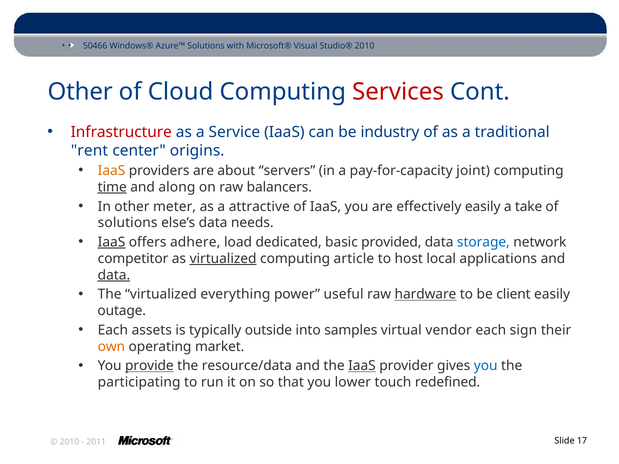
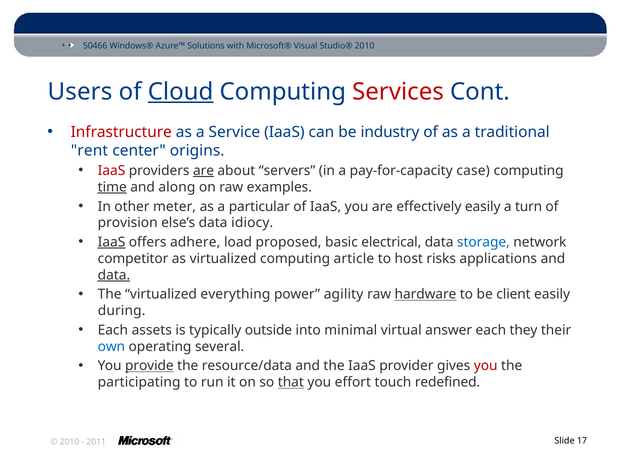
Other: Other -> Users (80, 92)
Cloud underline: none -> present (181, 92)
IaaS colour: orange -> red (112, 171)
are underline: none -> present (204, 171)
joint: joint -> case (473, 171)
balancers: balancers -> examples (279, 187)
attractive: attractive -> particular (259, 207)
take: take -> turn (529, 207)
solutions: solutions -> provision (128, 223)
needs: needs -> idiocy (252, 223)
dedicated: dedicated -> proposed (289, 242)
provided: provided -> electrical (391, 242)
virtualized underline: present -> none (223, 259)
local: local -> risks (441, 259)
useful: useful -> agility (344, 295)
outage: outage -> during (122, 311)
samples: samples -> minimal (351, 330)
vendor: vendor -> answer (449, 330)
sign: sign -> they (524, 330)
own colour: orange -> blue (111, 347)
market: market -> several (220, 347)
IaaS underline: present -> none (362, 366)
you colour: blue -> red (486, 366)
that underline: none -> present (291, 383)
lower: lower -> effort (353, 383)
